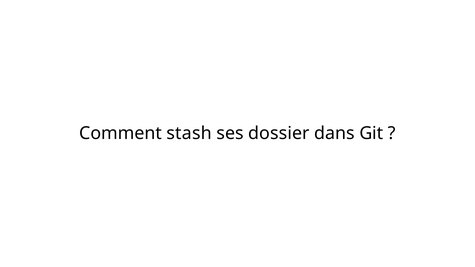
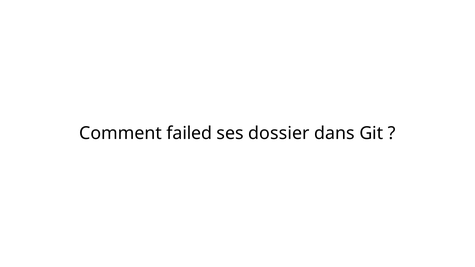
stash: stash -> failed (189, 133)
